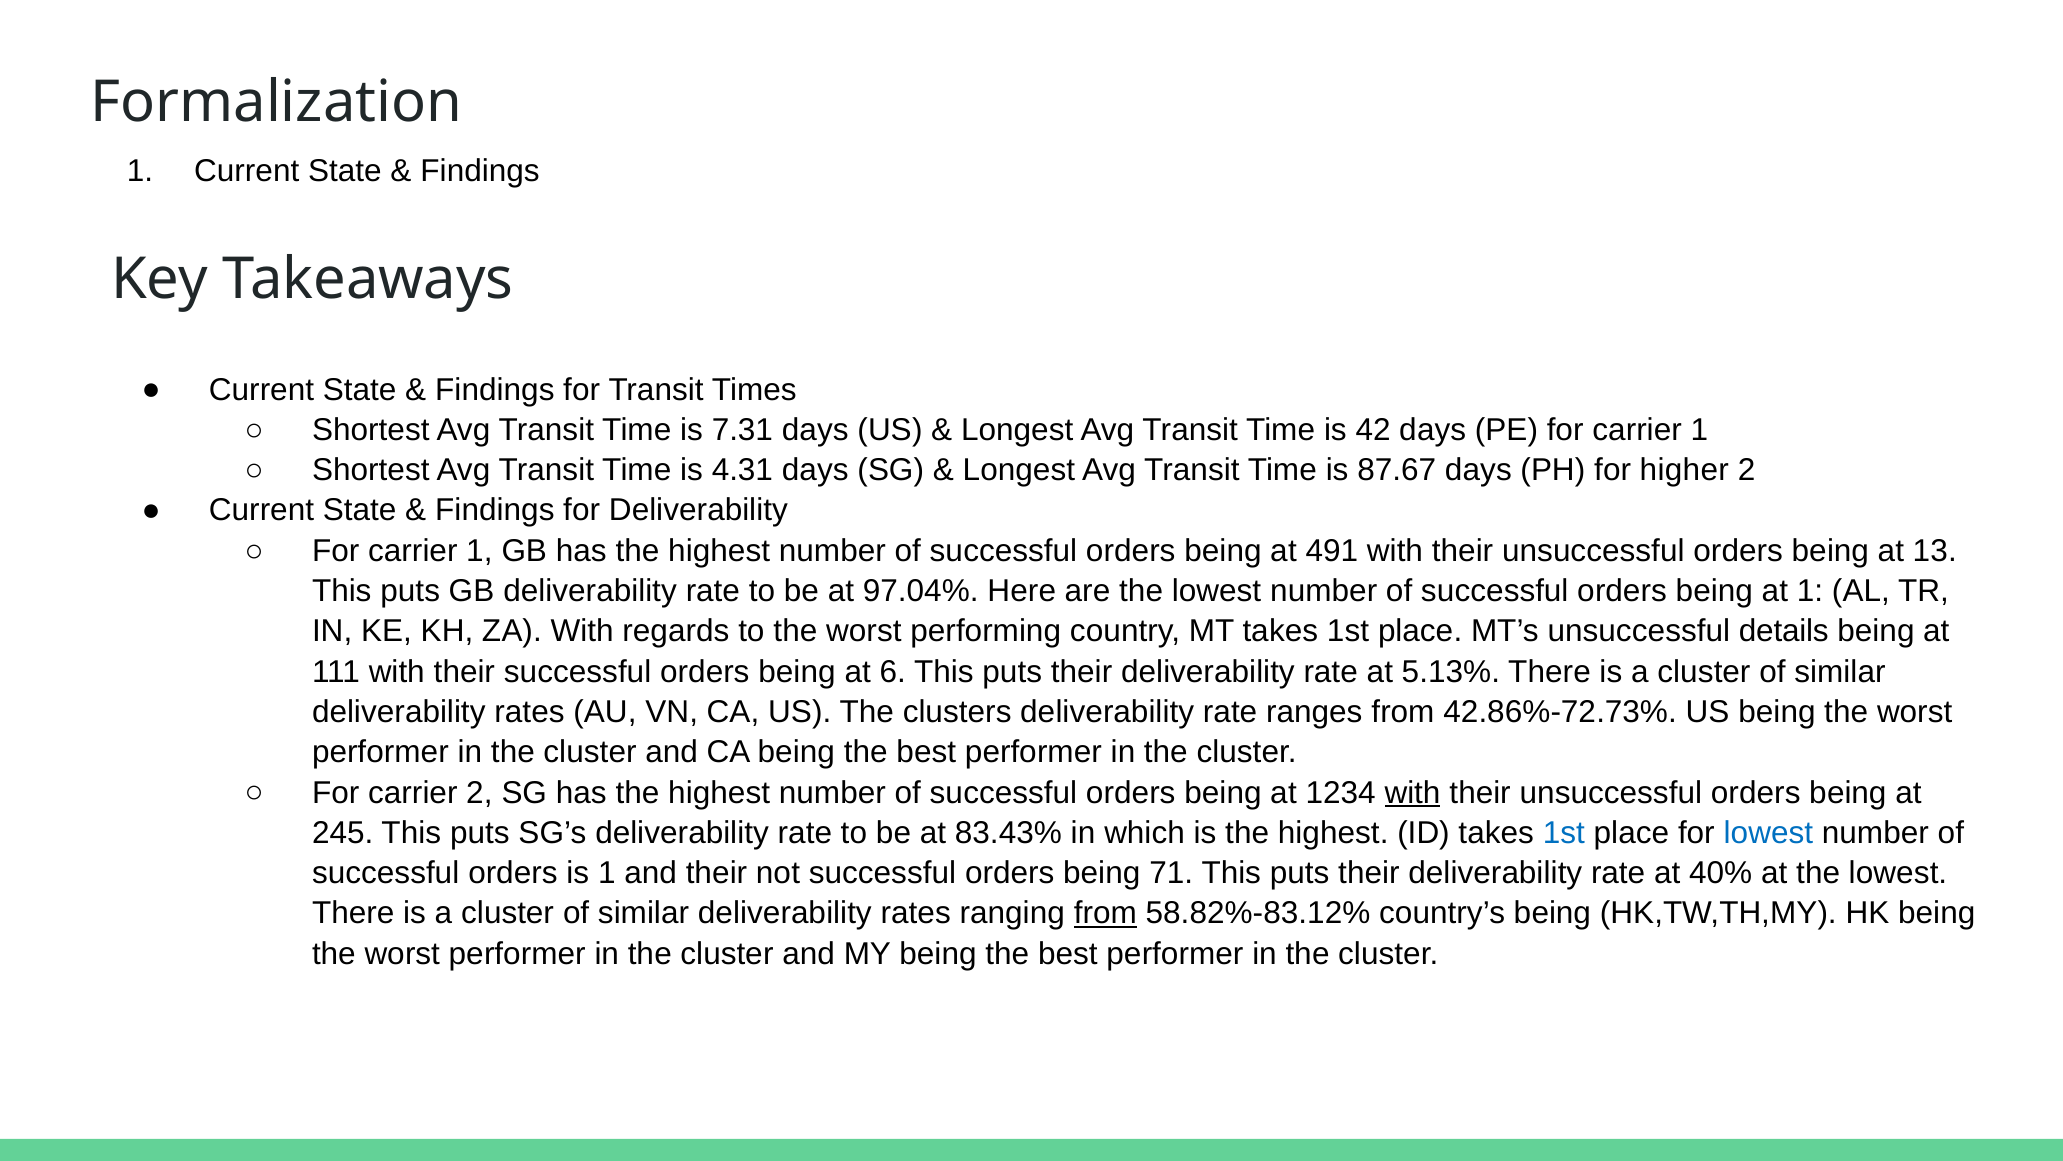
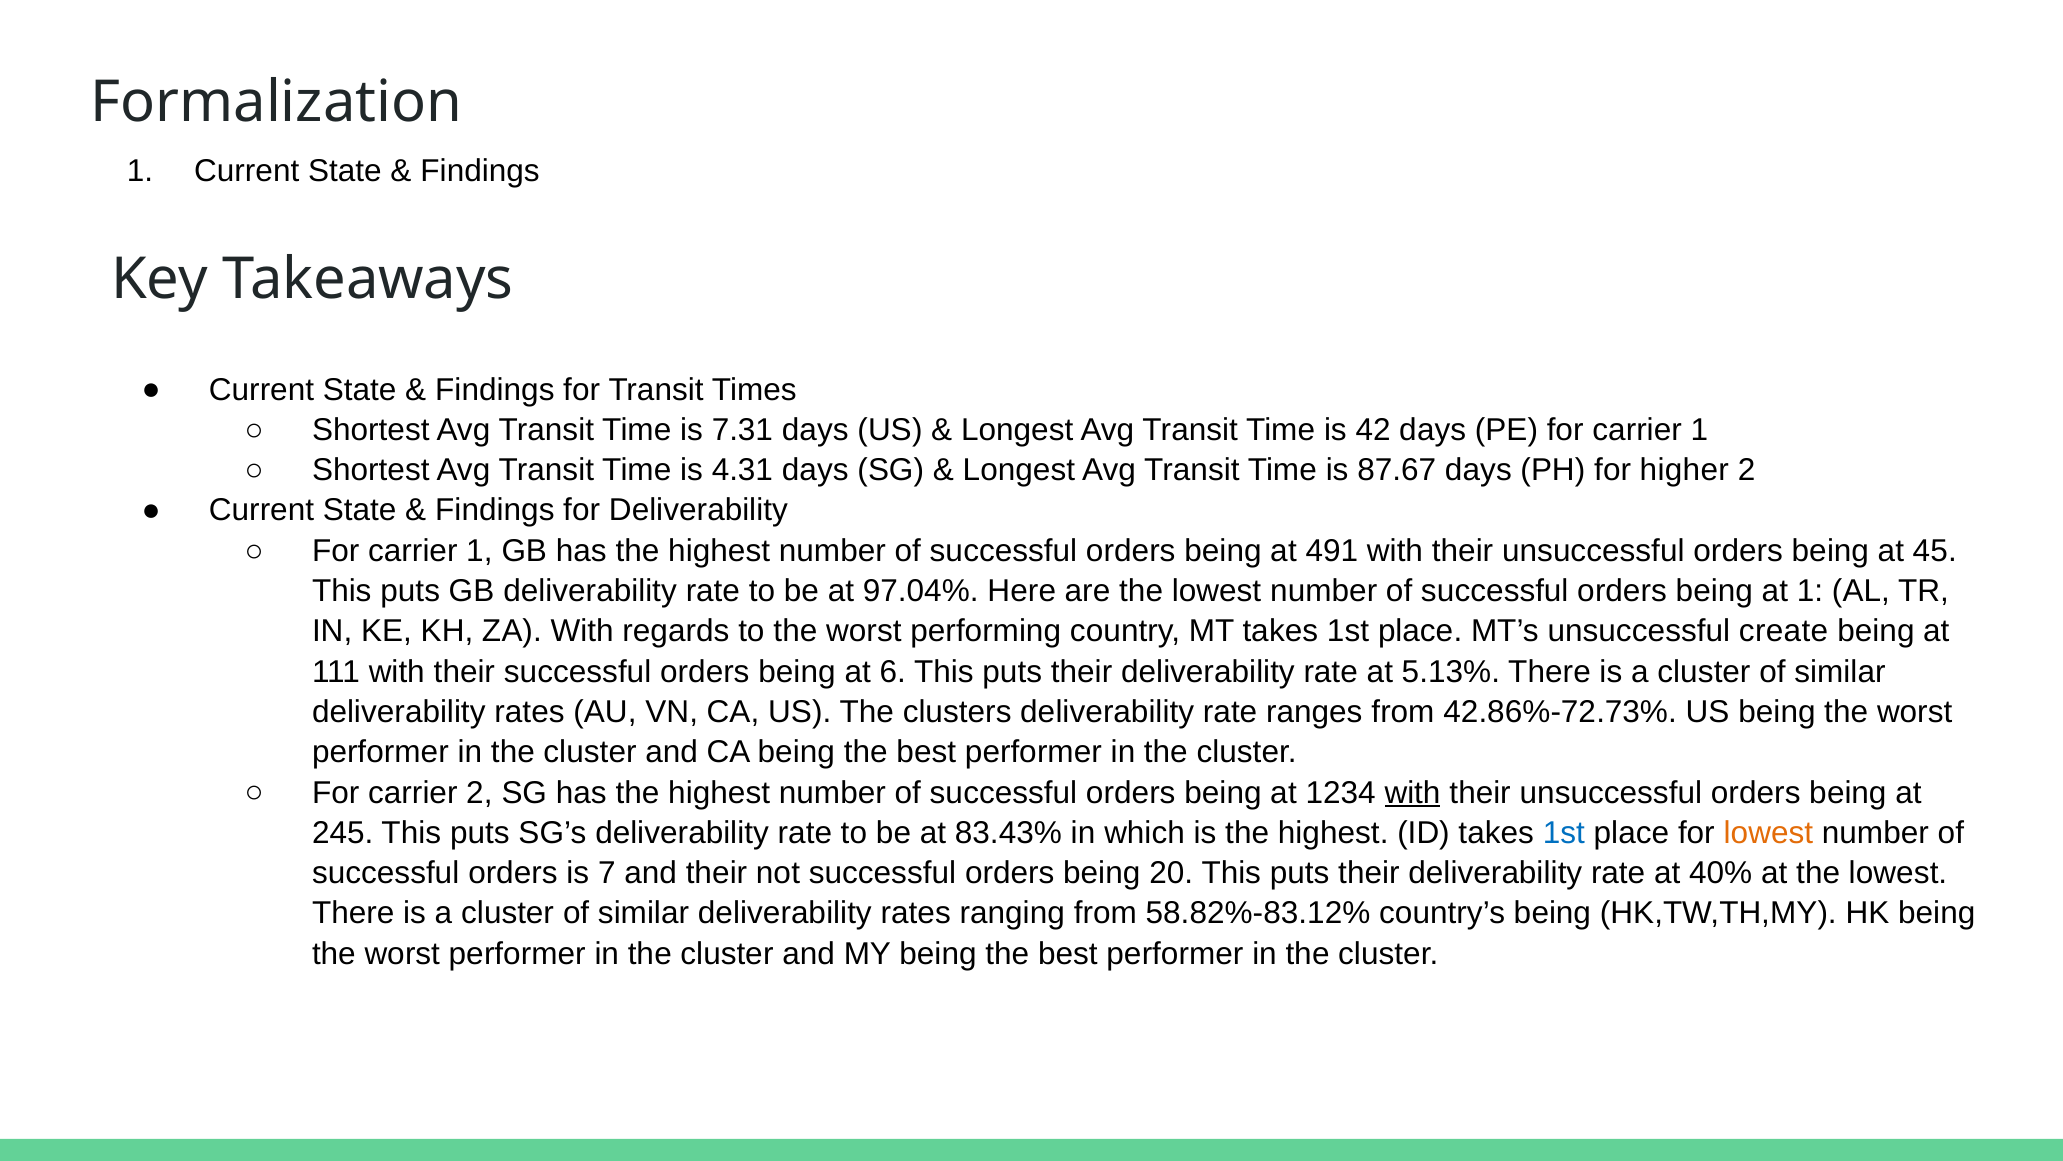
13: 13 -> 45 (1935, 551)
details: details -> create (1784, 631)
lowest colour: blue -> orange (1768, 833)
is 1: 1 -> 7 (607, 873)
71: 71 -> 20 (1171, 873)
from underline: present -> none (1105, 913)
